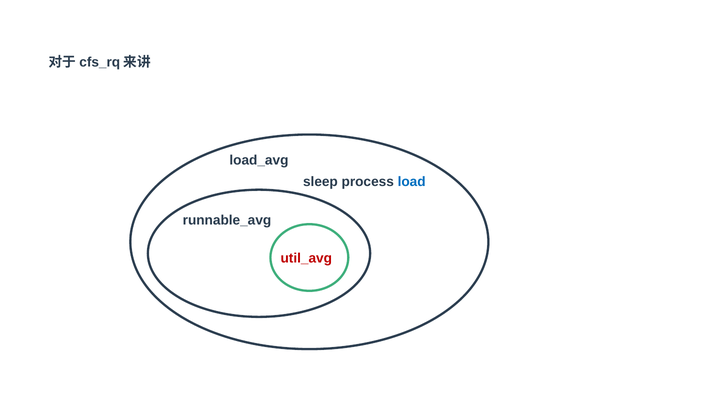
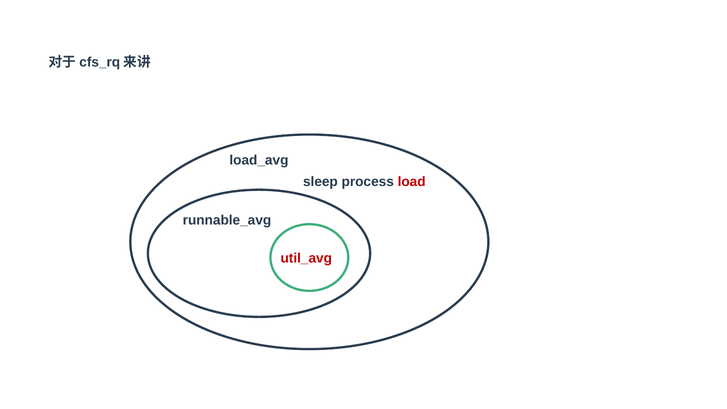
load colour: blue -> red (412, 182)
